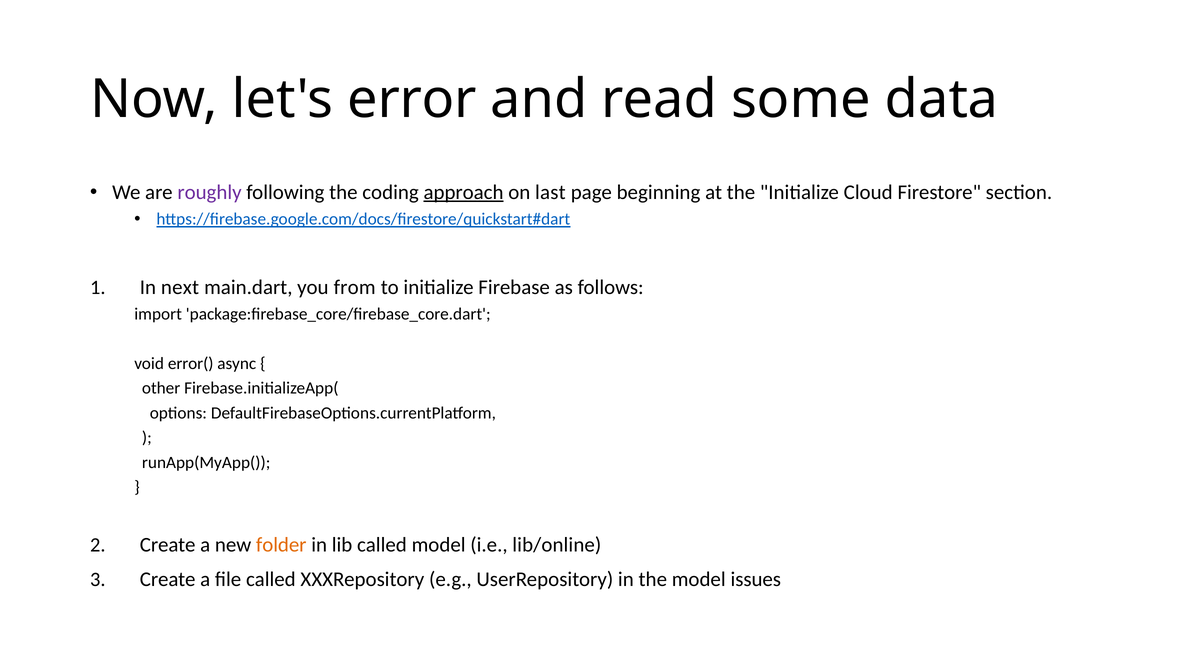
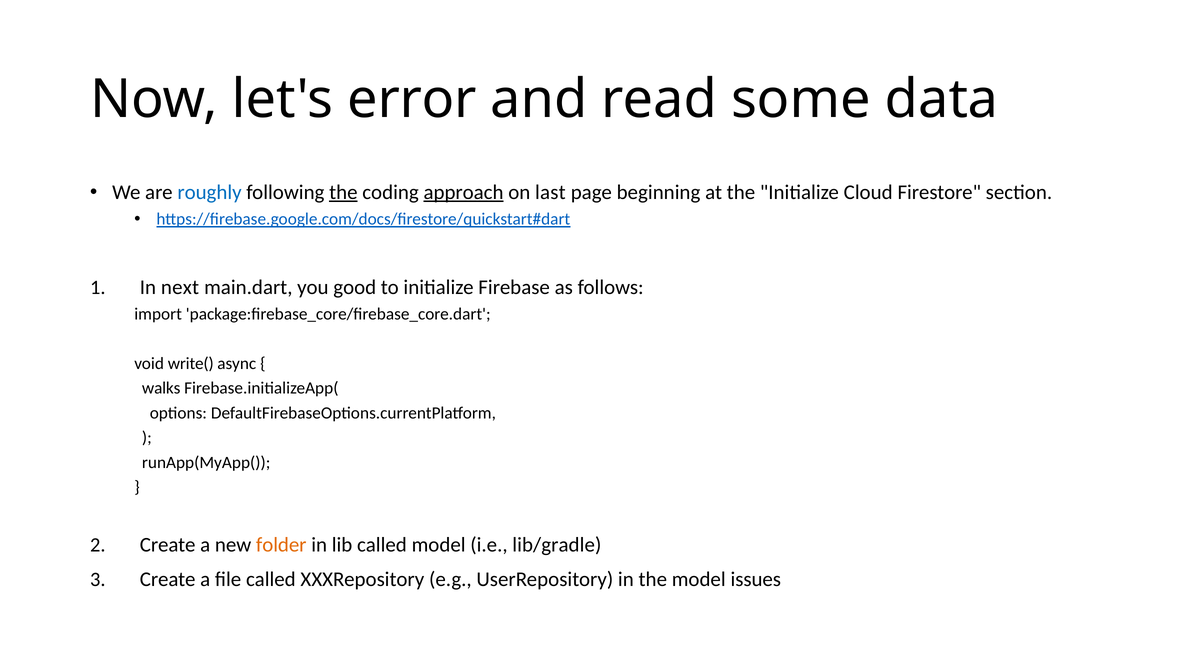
roughly colour: purple -> blue (210, 192)
the underline: none -> present (343, 192)
from: from -> good (355, 287)
error(: error( -> write( (191, 364)
other: other -> walks (161, 388)
lib/online: lib/online -> lib/gradle (557, 545)
